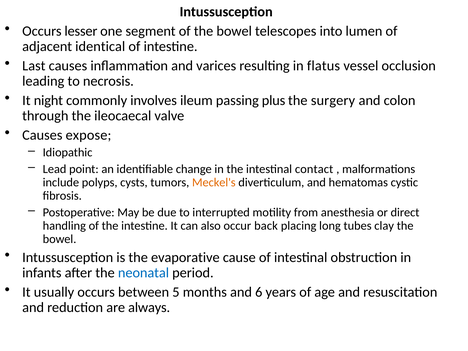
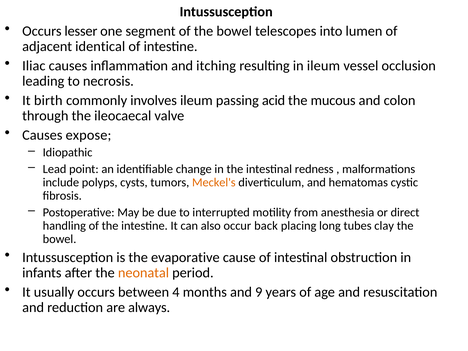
Last: Last -> Iliac (34, 66)
varices: varices -> itching (216, 66)
in flatus: flatus -> ileum (323, 66)
night: night -> birth (48, 100)
plus: plus -> acid (274, 100)
surgery: surgery -> mucous (333, 100)
contact: contact -> redness (314, 169)
neonatal colour: blue -> orange (144, 273)
5: 5 -> 4 (176, 292)
6: 6 -> 9 (259, 292)
